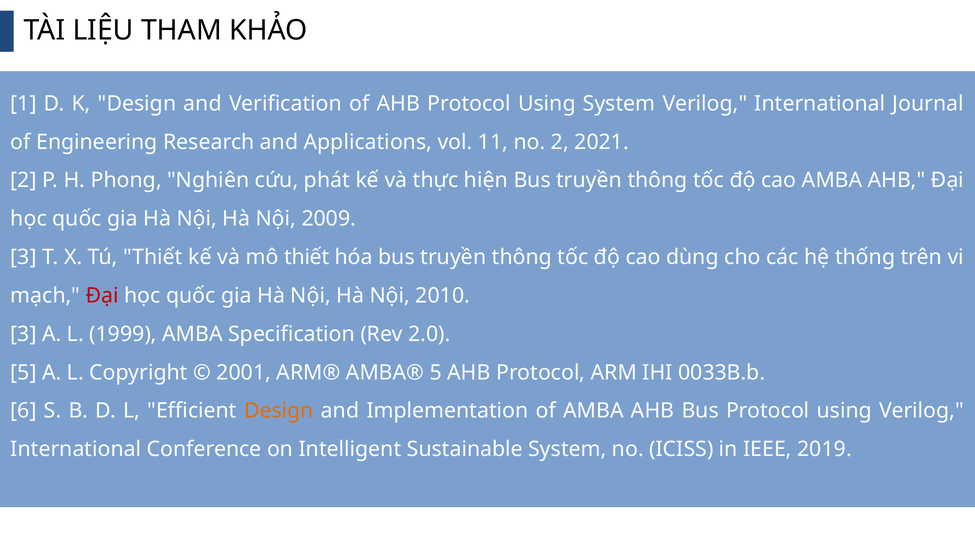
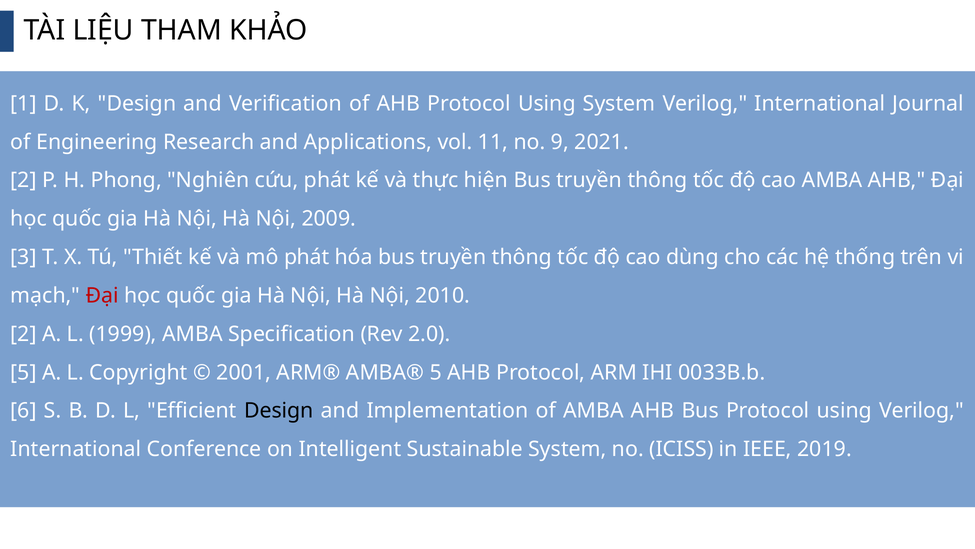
no 2: 2 -> 9 (560, 142)
mô thiết: thiết -> phát (307, 257)
3: 3 -> 2 (24, 334)
Design colour: orange -> black (279, 410)
